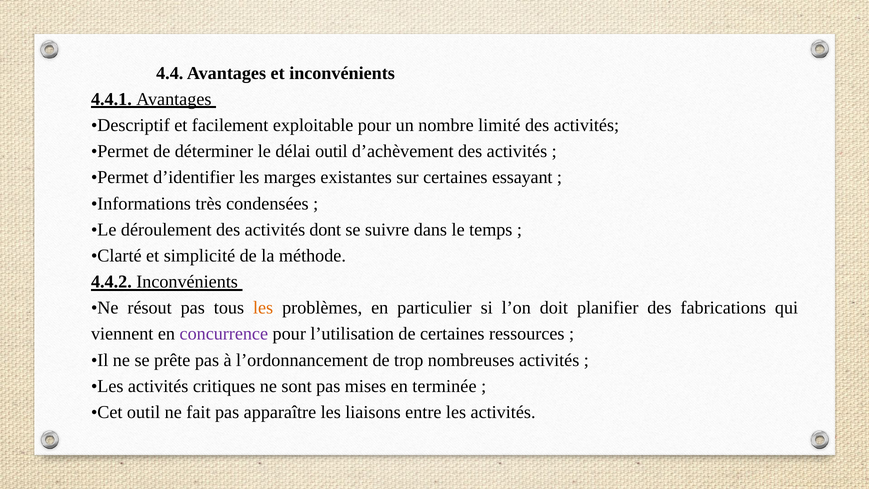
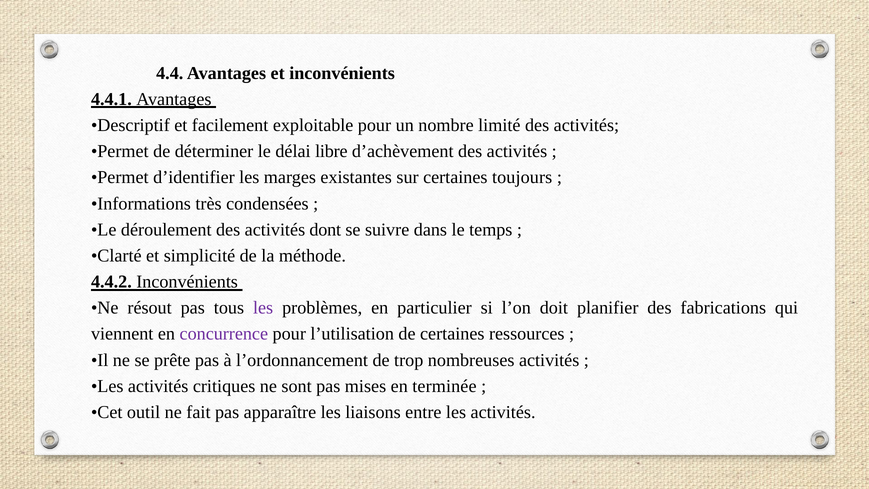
délai outil: outil -> libre (331, 151)
essayant: essayant -> toujours (522, 177)
les colour: orange -> purple (263, 308)
